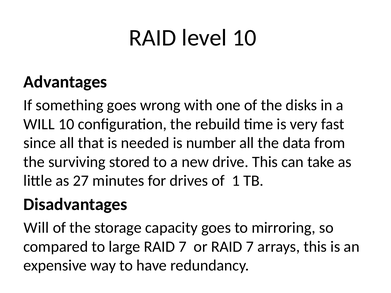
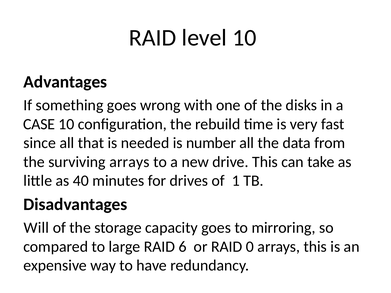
WILL: WILL -> CASE (39, 124)
surviving stored: stored -> arrays (129, 162)
27: 27 -> 40 (81, 181)
large RAID 7: 7 -> 6 (183, 247)
or RAID 7: 7 -> 0 (250, 247)
